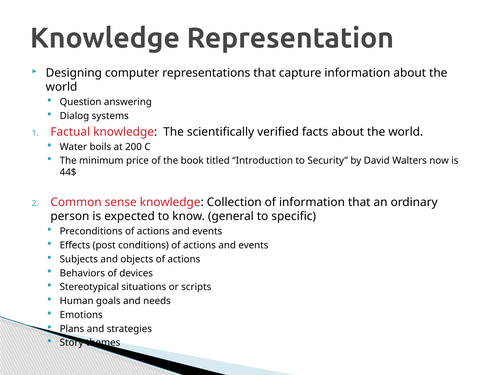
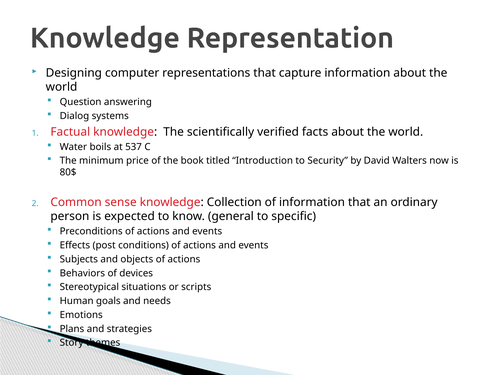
200: 200 -> 537 (134, 147)
44$: 44$ -> 80$ (68, 172)
